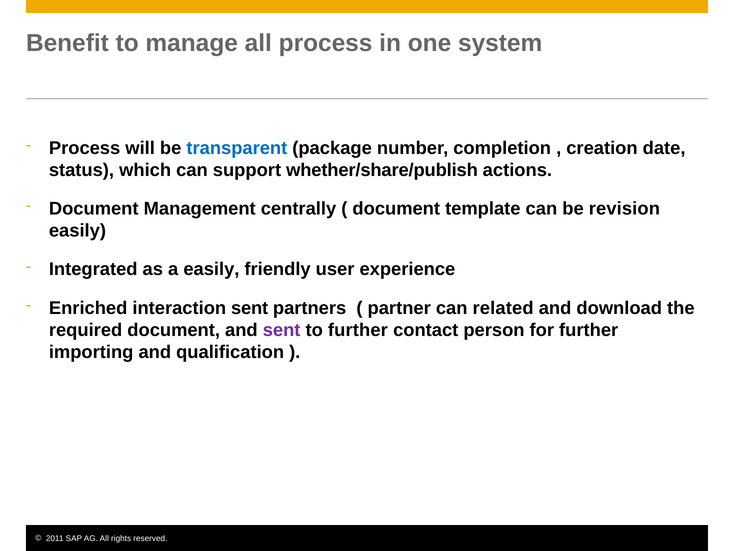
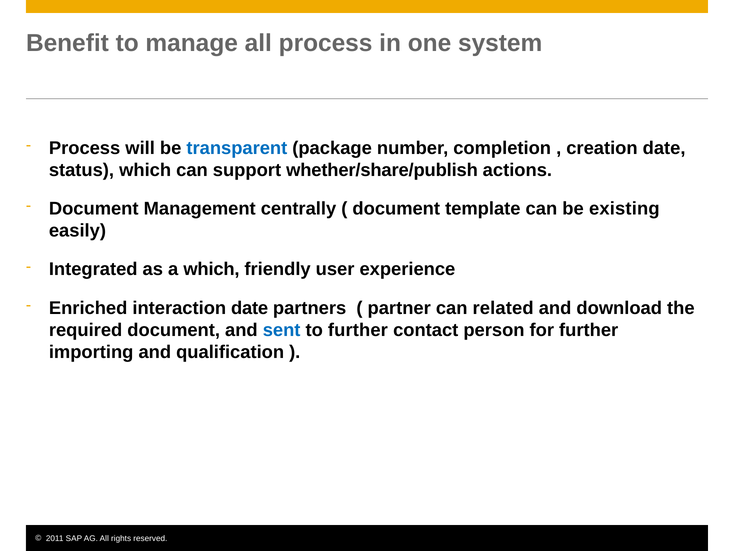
revision: revision -> existing (624, 209)
a easily: easily -> which (211, 269)
interaction sent: sent -> date (250, 308)
sent colour: purple -> blue (282, 330)
